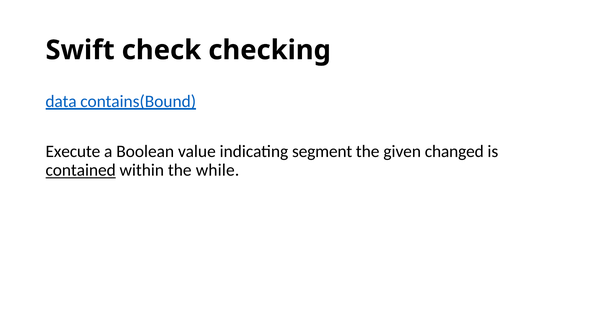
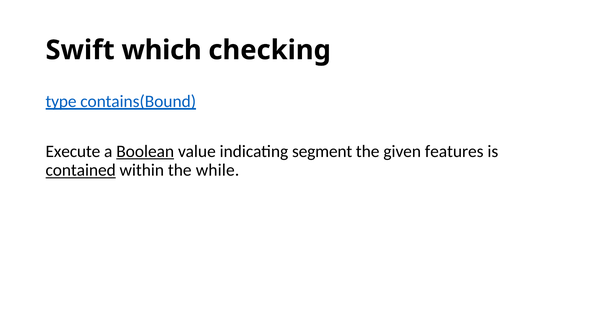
check: check -> which (162, 50)
data: data -> type (61, 101)
Boolean underline: none -> present (145, 151)
changed: changed -> features (454, 151)
